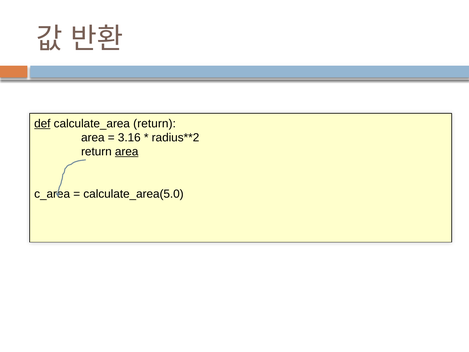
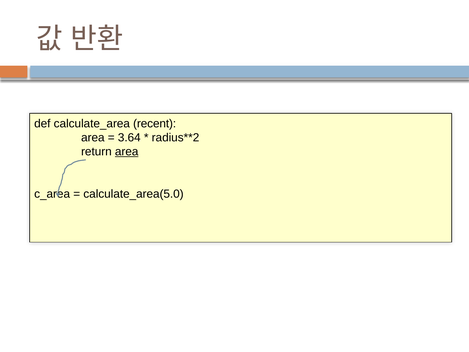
def underline: present -> none (42, 123)
calculate_area return: return -> recent (155, 123)
3.16: 3.16 -> 3.64 (129, 137)
